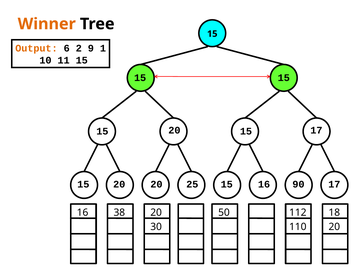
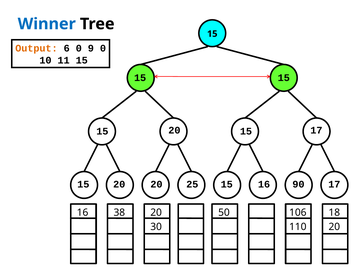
Winner colour: orange -> blue (47, 24)
6 2: 2 -> 0 (79, 48)
9 1: 1 -> 0 (103, 48)
112: 112 -> 106 (298, 212)
